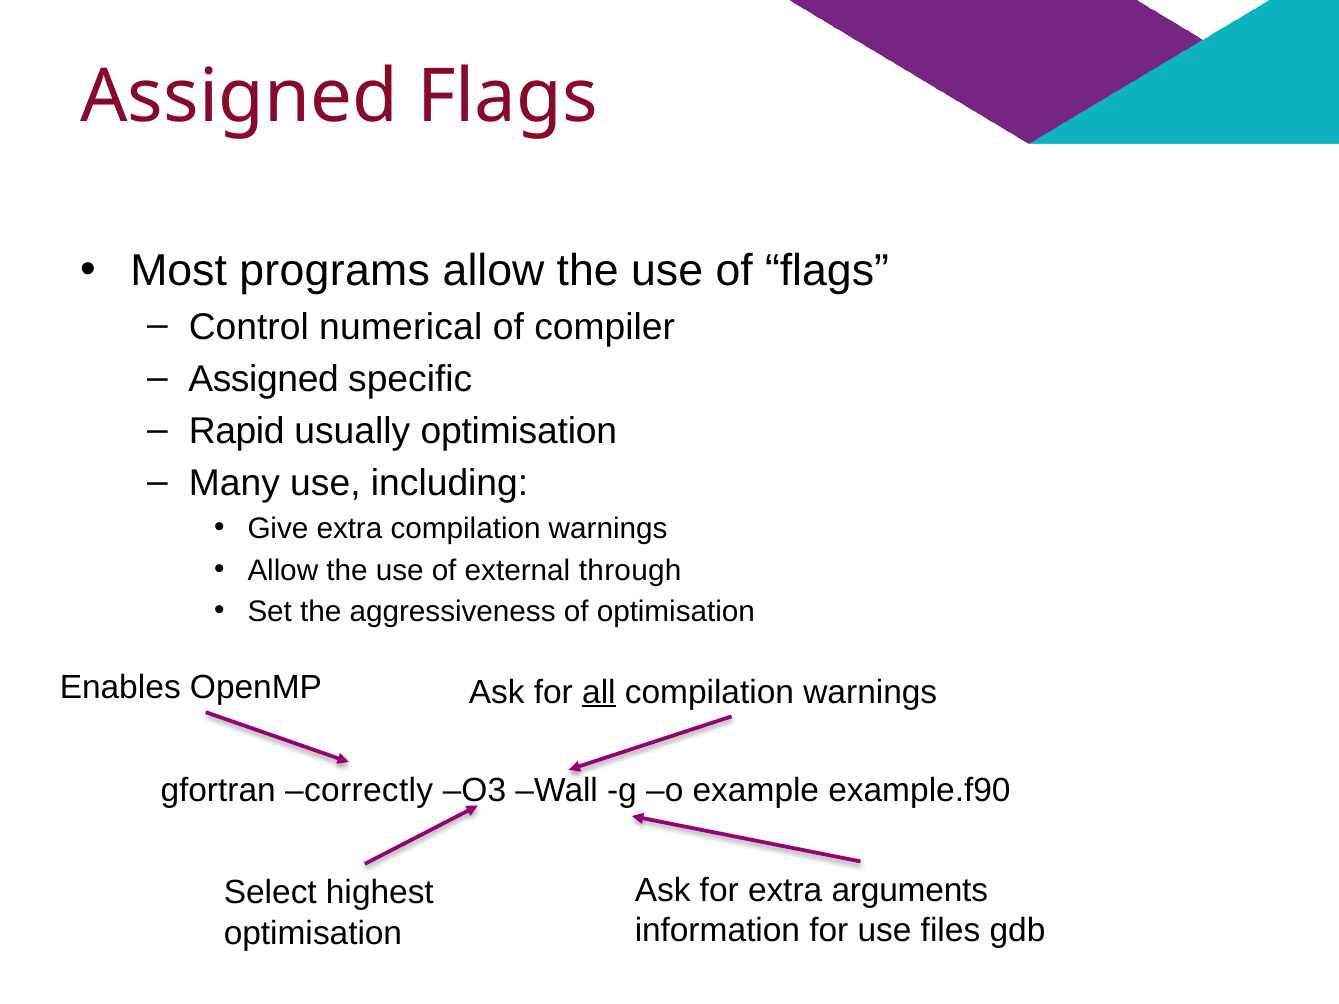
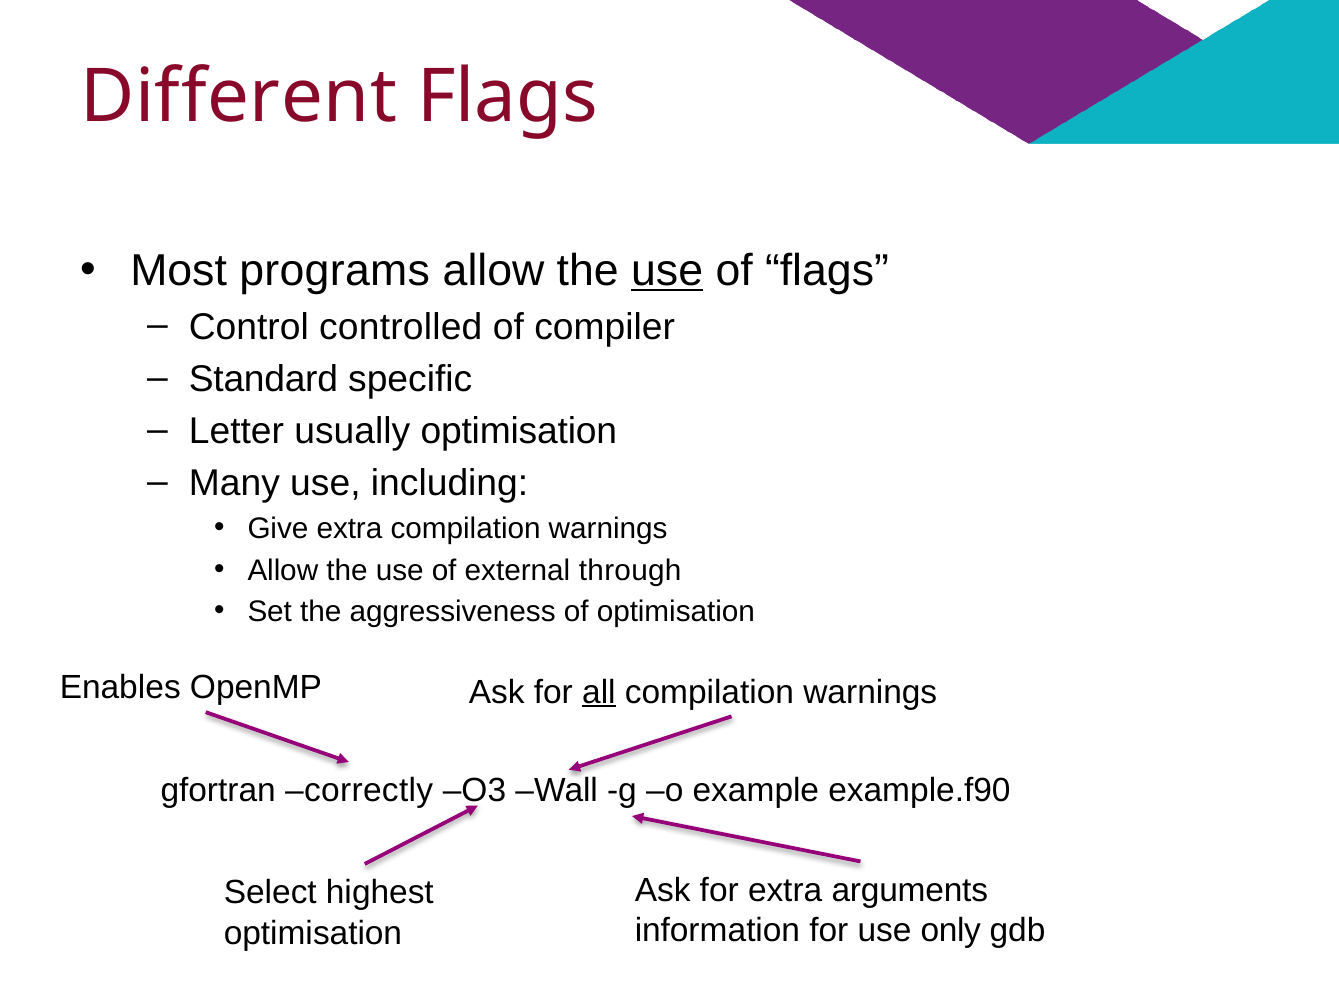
Assigned: Assigned -> Different (239, 97)
use underline: none -> present (667, 271)
numerical: numerical -> controlled (401, 327)
Assigned: Assigned -> Standard (264, 379)
Rapid: Rapid -> Letter (236, 431)
files: files -> only (951, 931)
